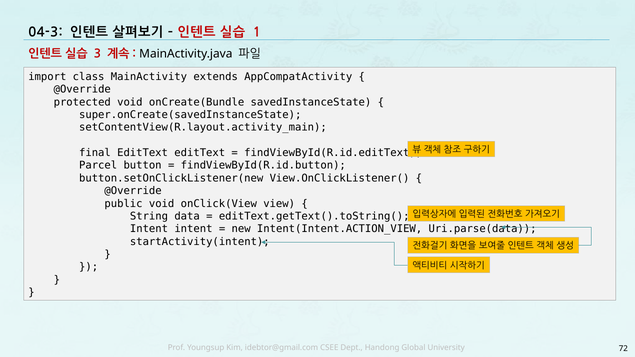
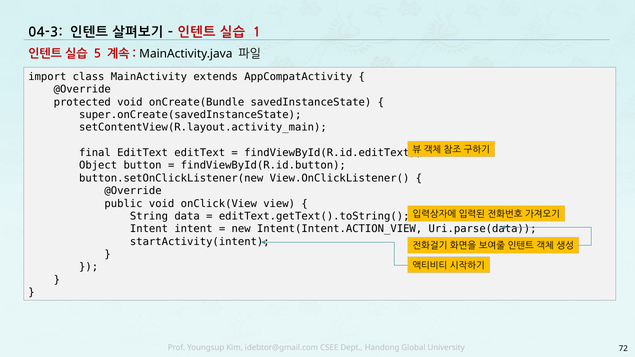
3: 3 -> 5 (97, 54)
Parcel: Parcel -> Object (98, 166)
